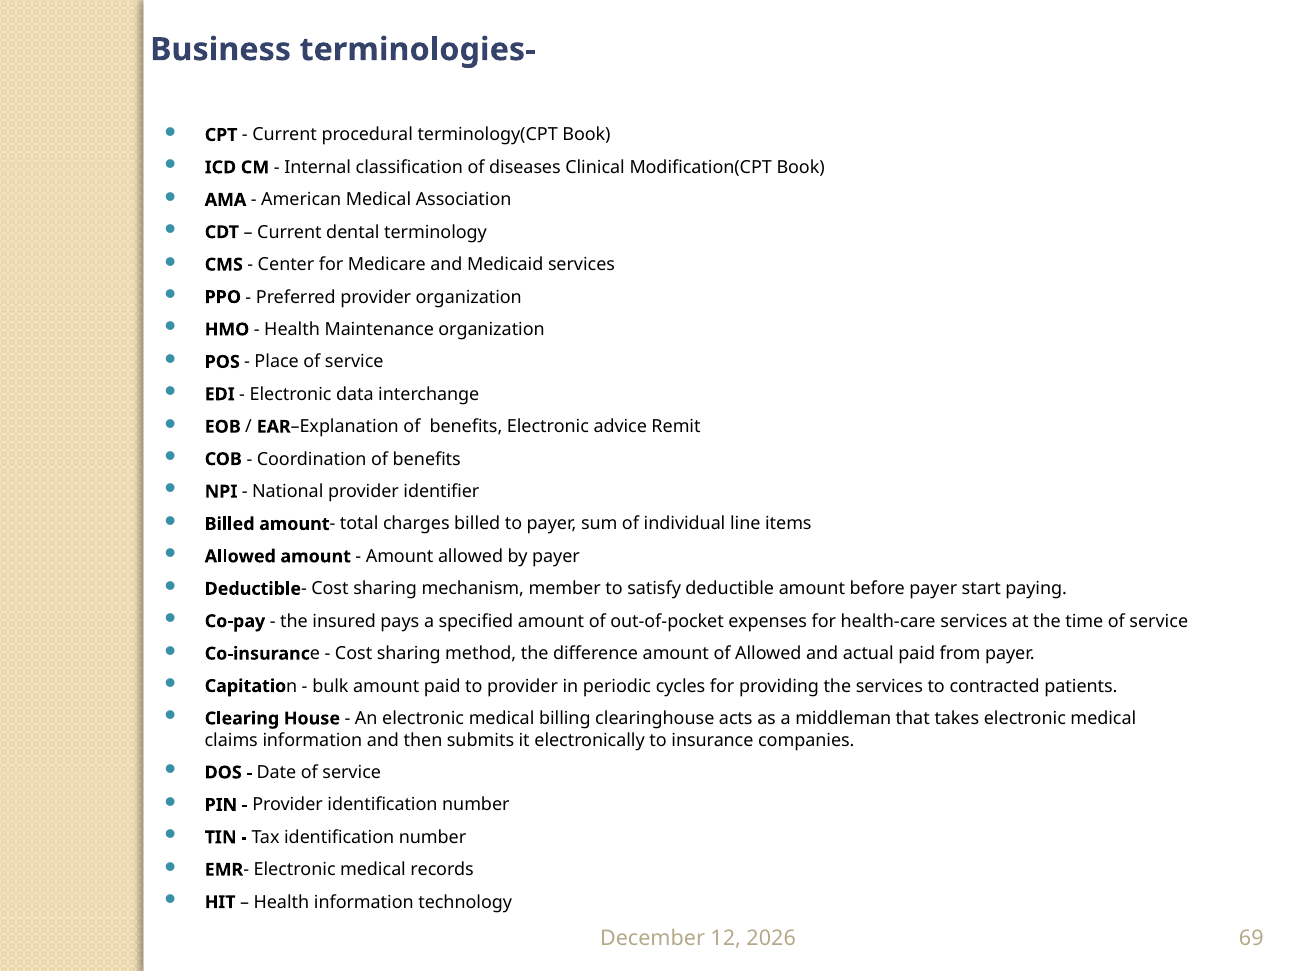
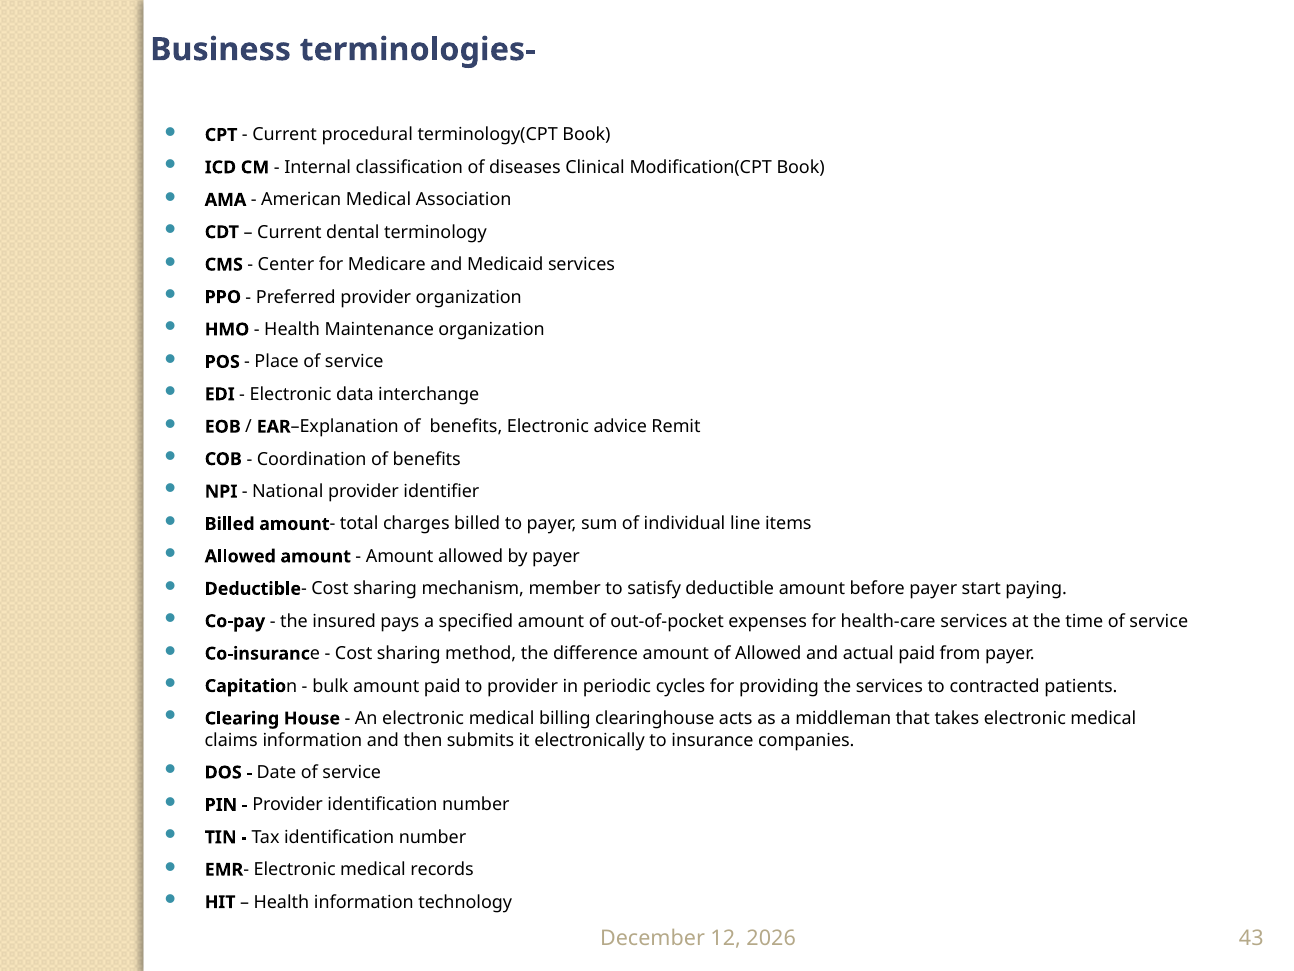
69: 69 -> 43 (1251, 938)
